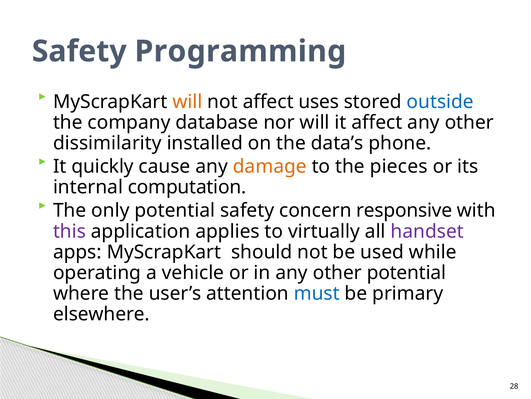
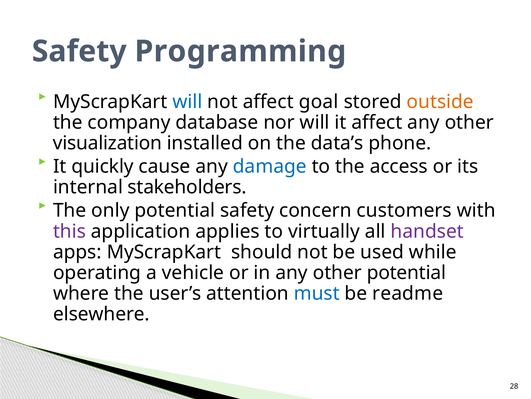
will colour: orange -> blue (187, 101)
uses: uses -> goal (319, 101)
outside colour: blue -> orange (440, 101)
dissimilarity: dissimilarity -> visualization (107, 143)
damage colour: orange -> blue (270, 166)
pieces: pieces -> access (399, 166)
computation: computation -> stakeholders (187, 187)
responsive: responsive -> customers (404, 210)
primary: primary -> readme (408, 293)
